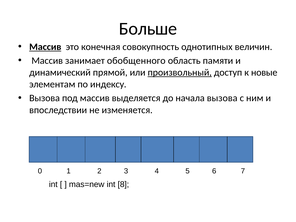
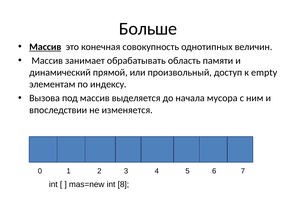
обобщенного: обобщенного -> обрабатывать (136, 61)
произвольный underline: present -> none (180, 72)
новые: новые -> empty (264, 72)
начала вызова: вызова -> мусора (222, 98)
